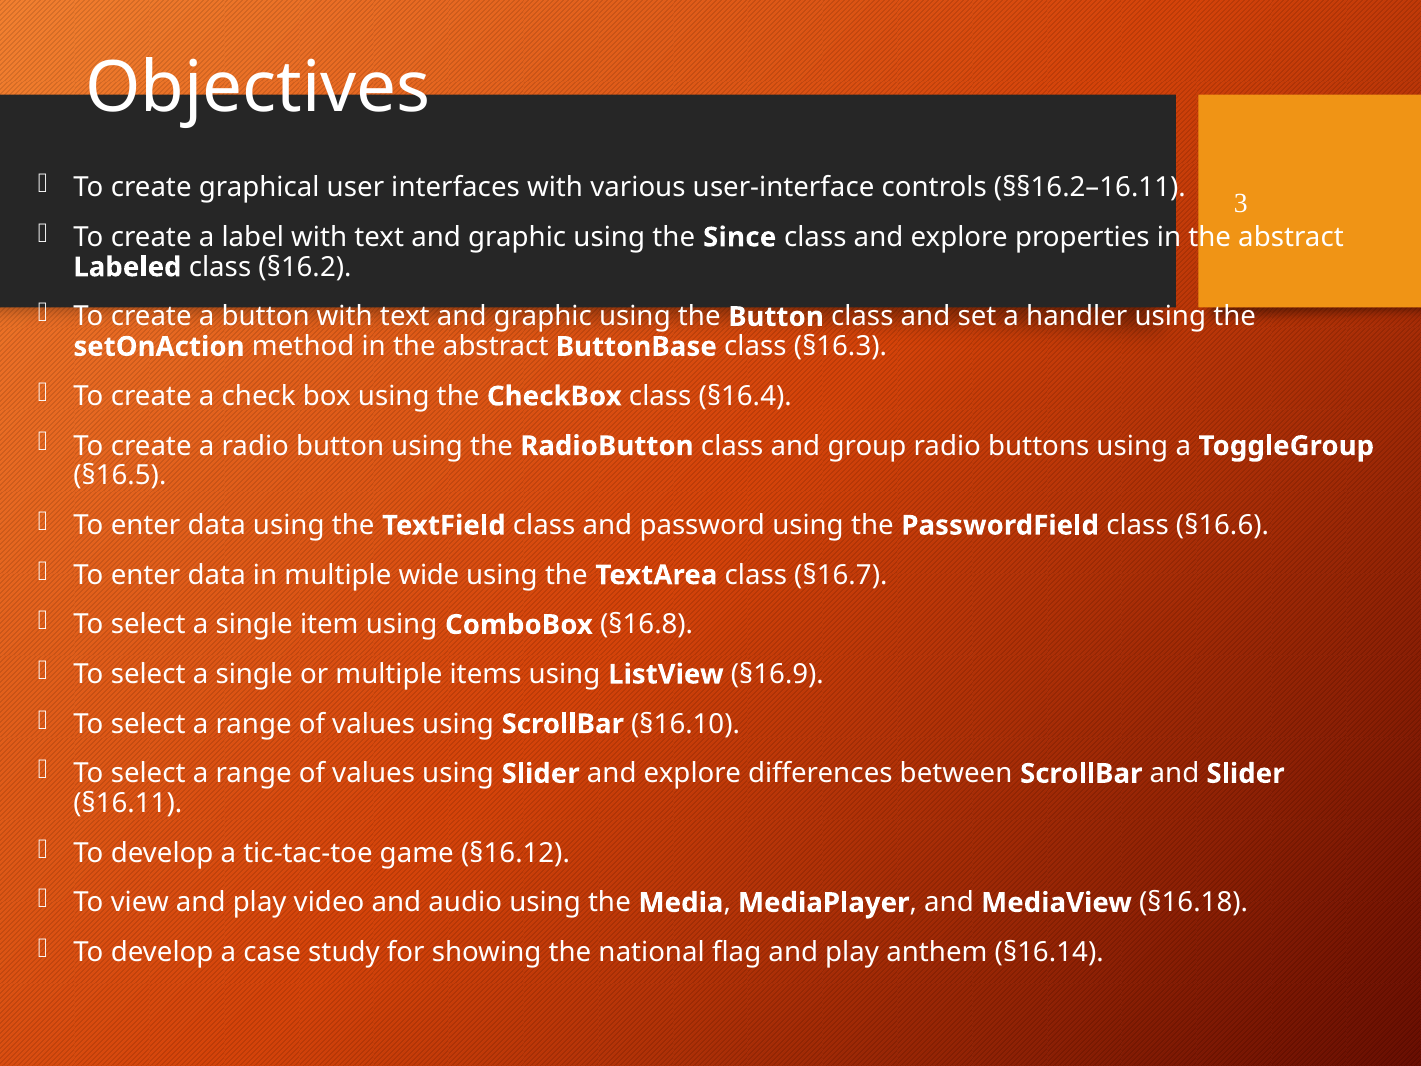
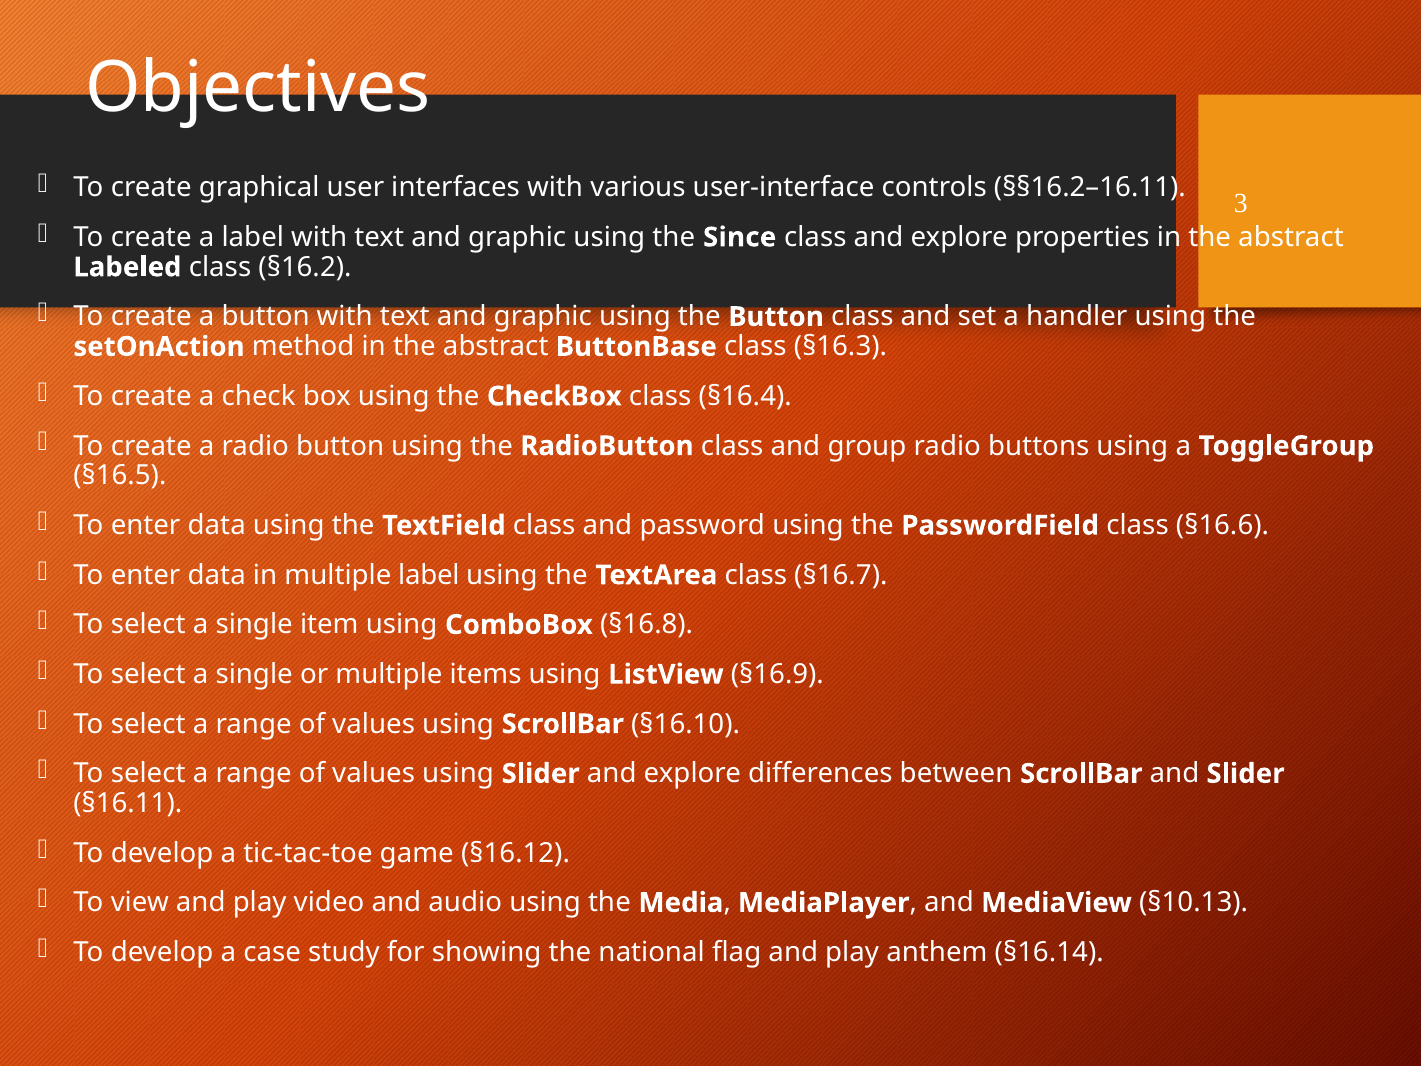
multiple wide: wide -> label (429, 575)
§16.18: §16.18 -> §10.13 (1194, 903)
